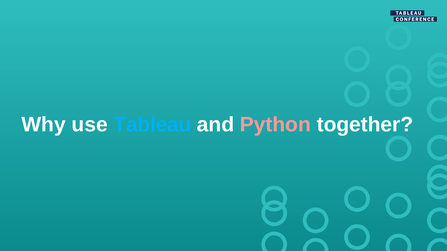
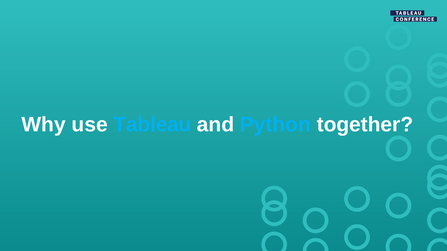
Python colour: pink -> light blue (275, 125)
